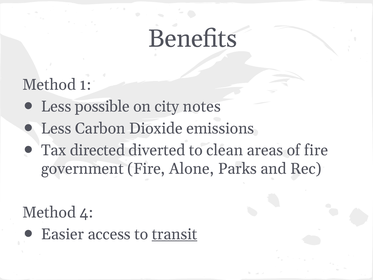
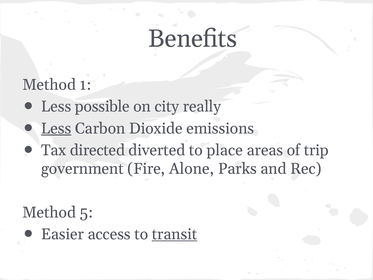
notes: notes -> really (202, 106)
Less underline: none -> present (56, 128)
clean: clean -> place (225, 150)
of fire: fire -> trip (316, 150)
4: 4 -> 5 (86, 212)
